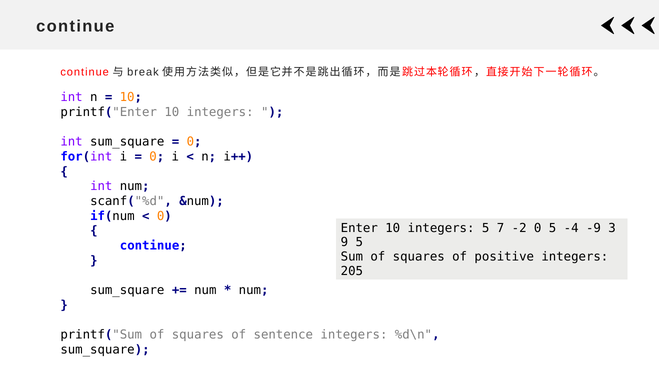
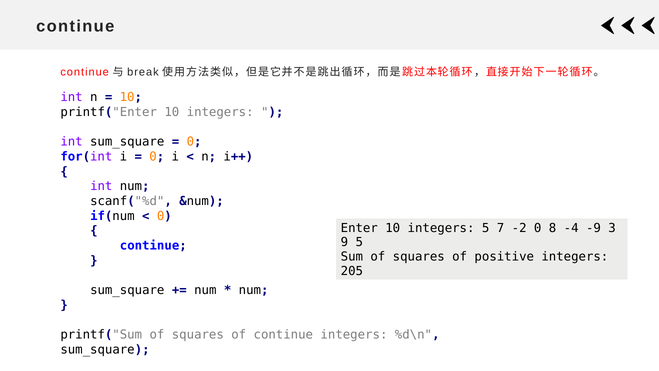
0 5: 5 -> 8 (553, 228)
of sentence: sentence -> continue (283, 334)
